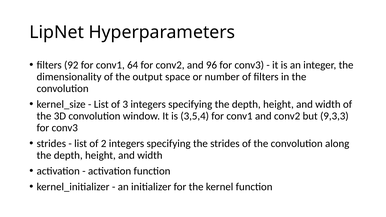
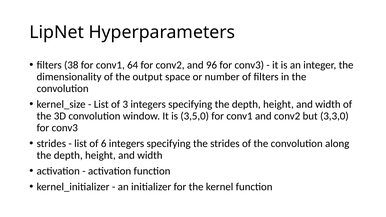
92: 92 -> 38 (71, 65)
3,5,4: 3,5,4 -> 3,5,0 (195, 116)
9,3,3: 9,3,3 -> 3,3,0 (334, 116)
2: 2 -> 6 (104, 144)
